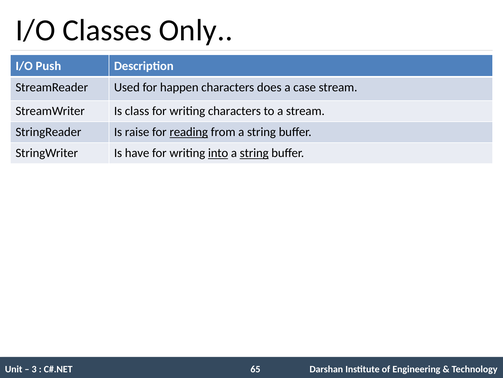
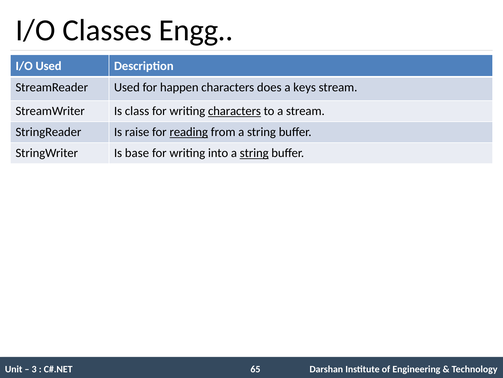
Only: Only -> Engg (196, 30)
I/O Push: Push -> Used (49, 66)
case: case -> keys (305, 87)
characters underline: none -> present (234, 111)
have: have -> base (137, 153)
into underline: present -> none (218, 153)
